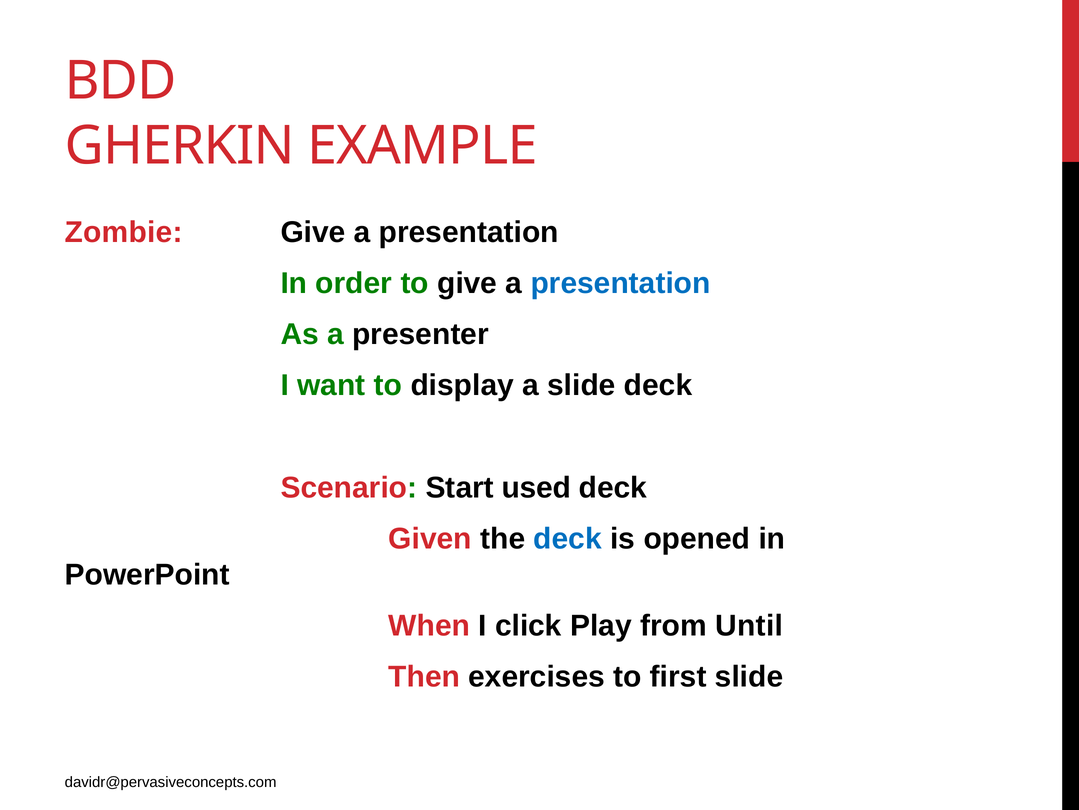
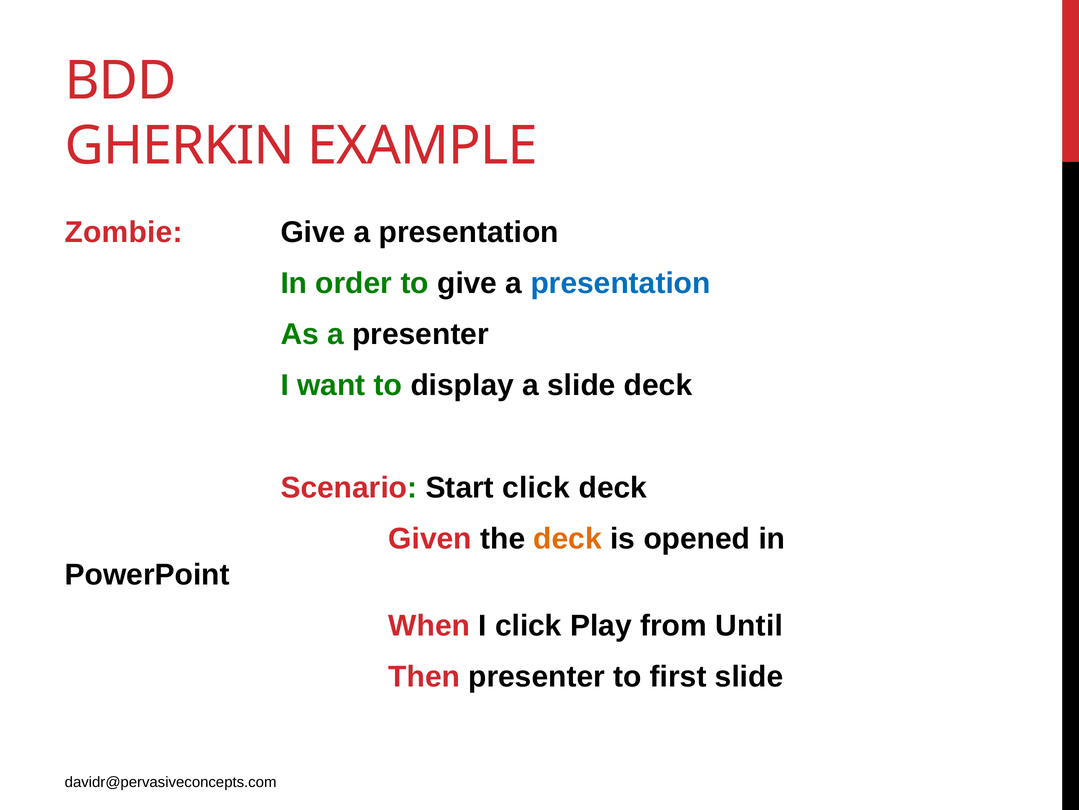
Start used: used -> click (536, 487)
deck colour: blue -> orange (568, 538)
Then exercises: exercises -> presenter (537, 676)
